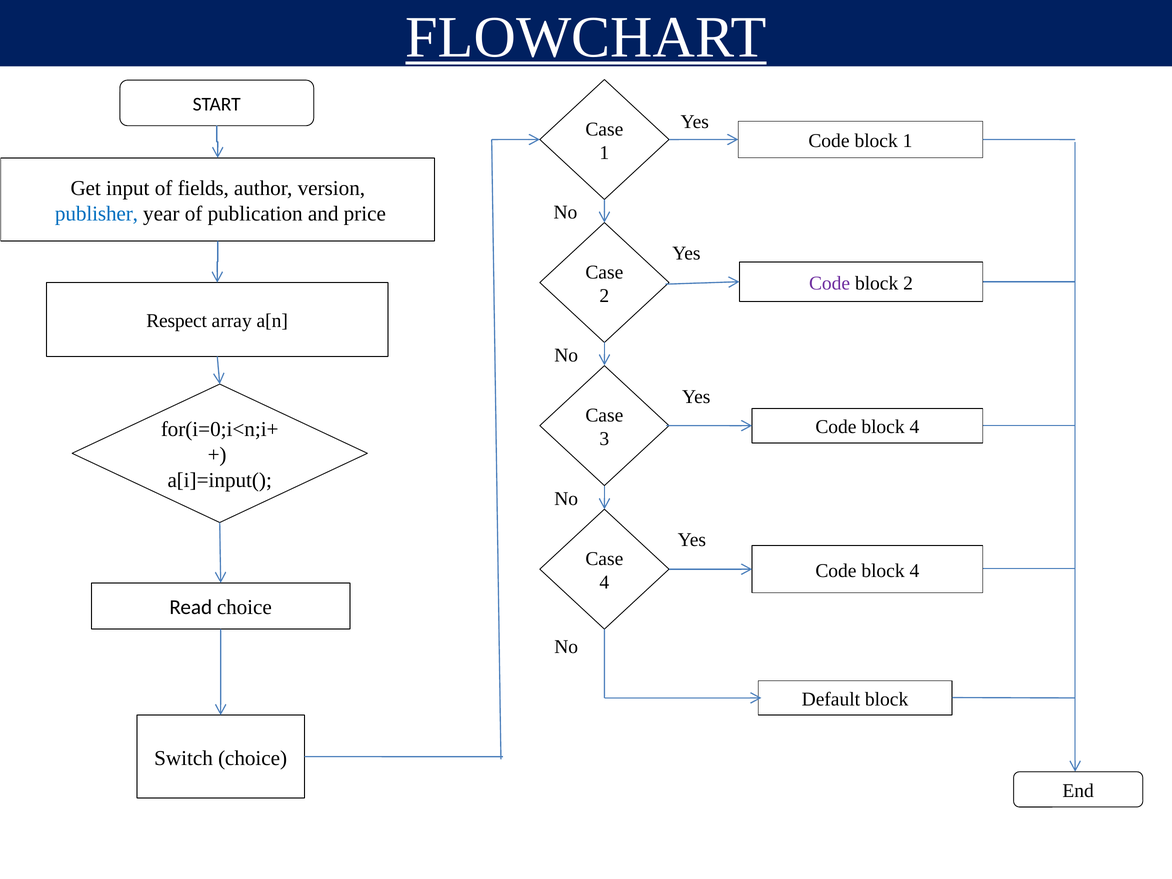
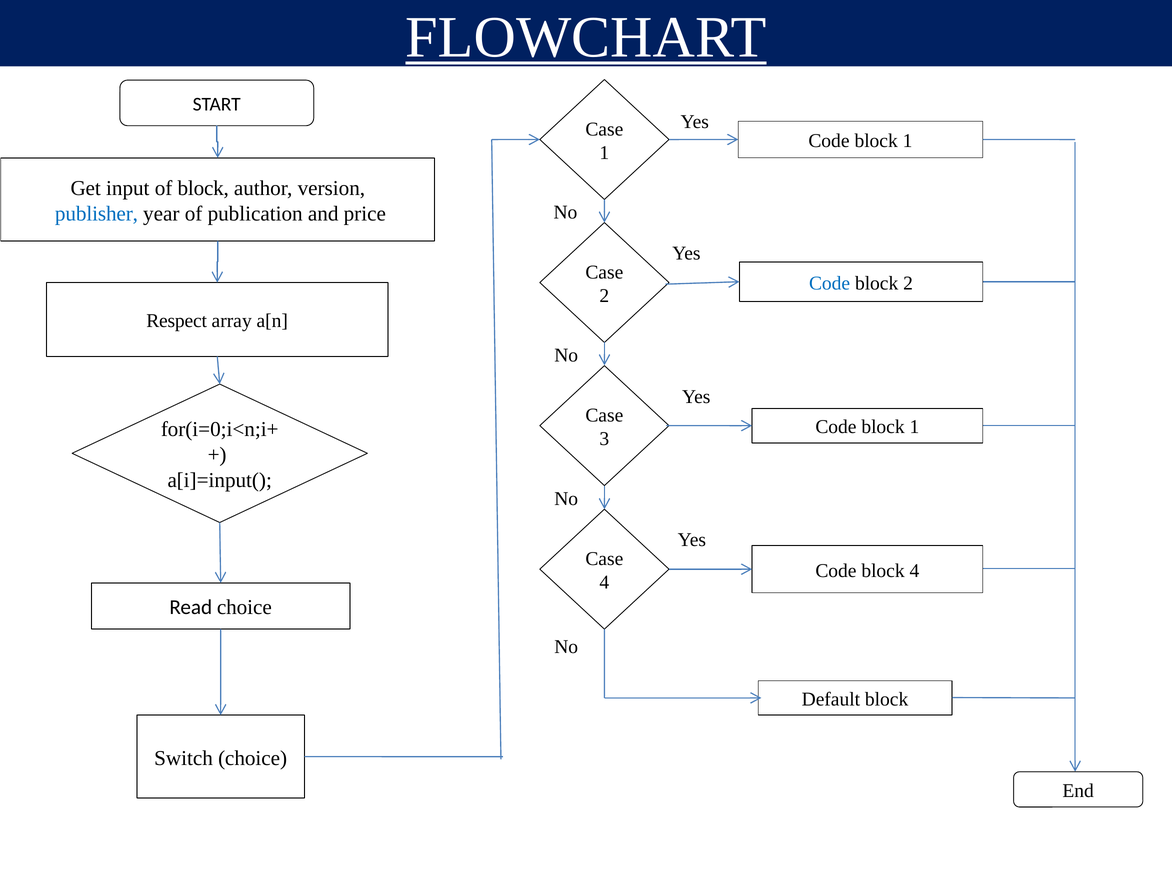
of fields: fields -> block (203, 188)
Code colour: purple -> blue (830, 283)
4: 4 -> 1 (914, 427)
